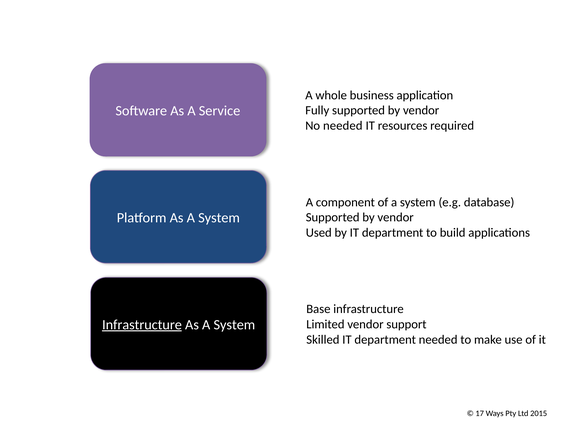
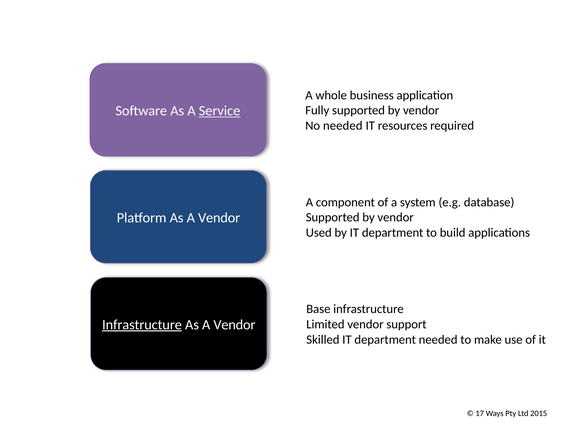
Service underline: none -> present (220, 111)
Platform As A System: System -> Vendor (219, 218)
System: System -> Vendor (234, 325)
